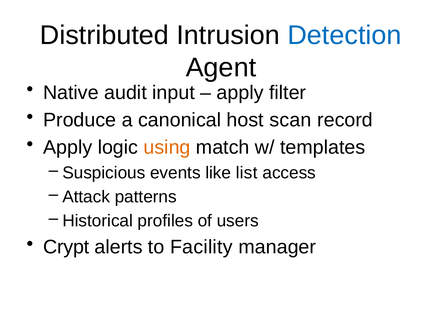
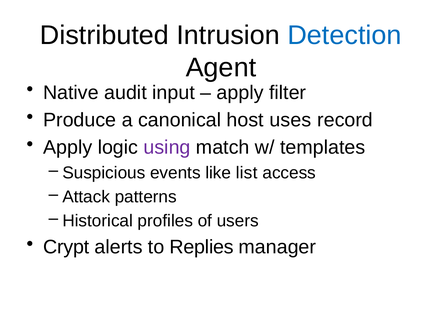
scan: scan -> uses (290, 120)
using colour: orange -> purple (167, 148)
Facility: Facility -> Replies (202, 248)
